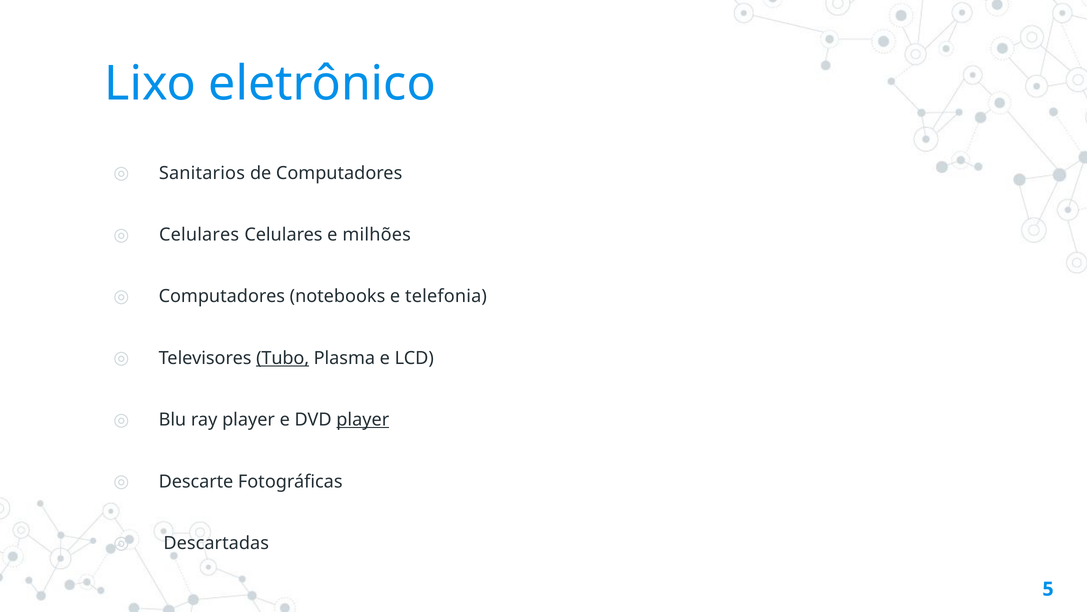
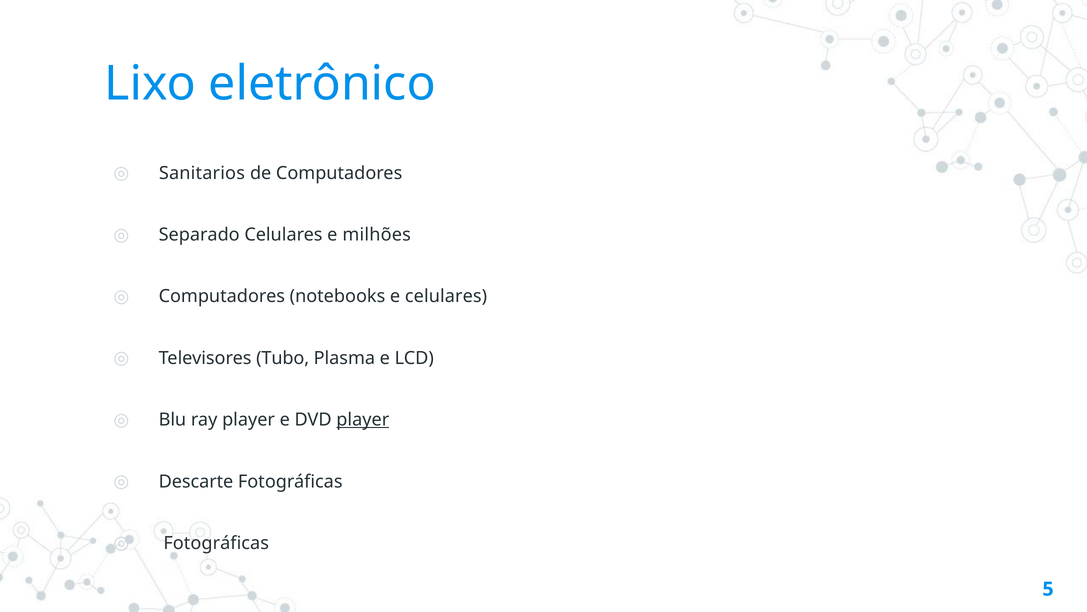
Celulares: Celulares -> Separado (199, 235)
e telefonia: telefonia -> celulares (446, 296)
Tubo underline: present -> none (283, 358)
Descartadas: Descartadas -> Fotográficas (216, 543)
